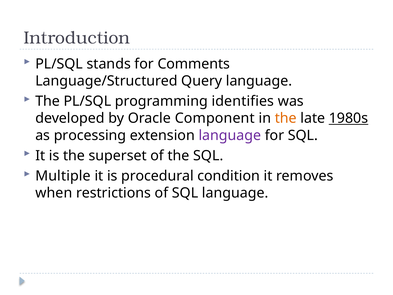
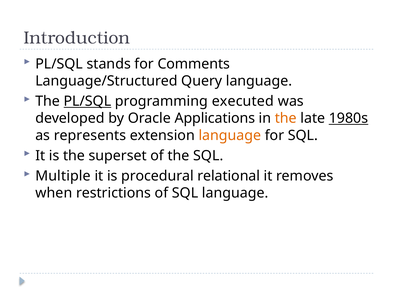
PL/SQL underline: none -> present (87, 101)
identifies: identifies -> executed (243, 101)
Component: Component -> Applications (215, 118)
processing: processing -> represents (90, 135)
language colour: purple -> orange (230, 135)
condition: condition -> relational (229, 176)
